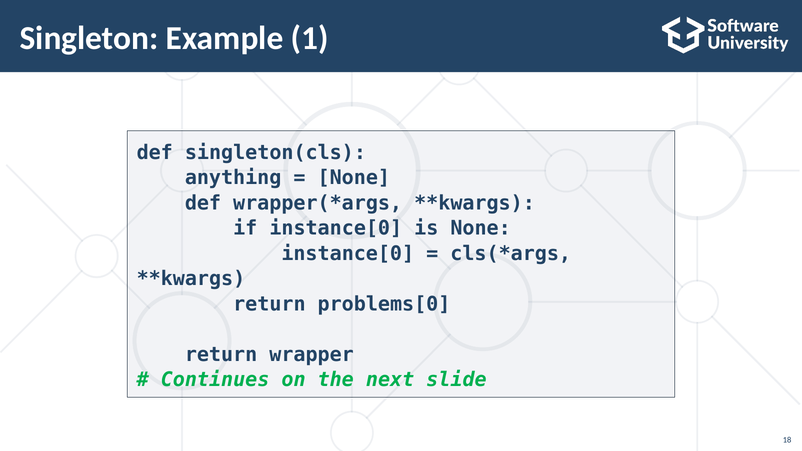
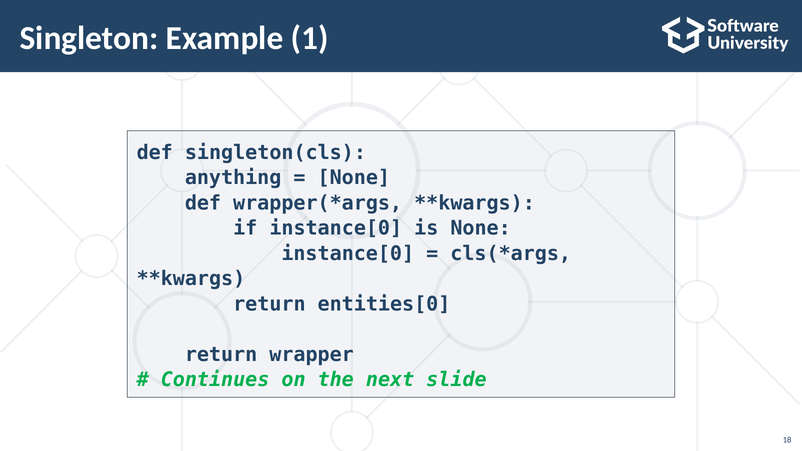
problems[0: problems[0 -> entities[0 (384, 304)
